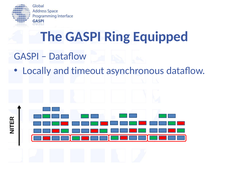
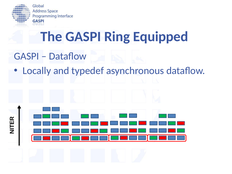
timeout: timeout -> typedef (88, 71)
